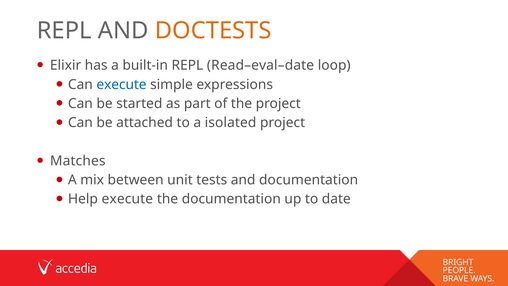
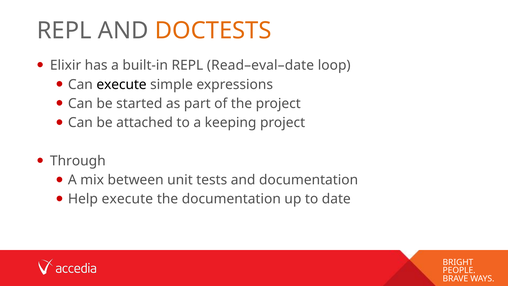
execute colour: blue -> black (122, 84)
isolated: isolated -> keeping (231, 123)
Matches: Matches -> Through (78, 161)
